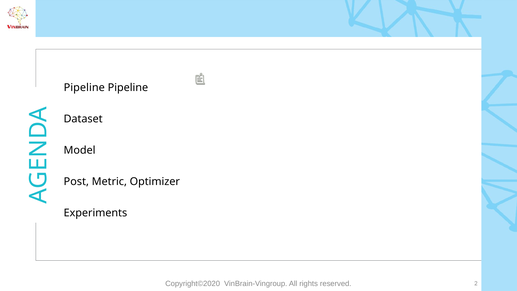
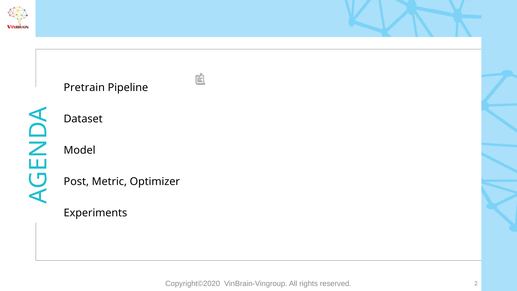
Pipeline: Pipeline -> Pretrain (84, 88)
